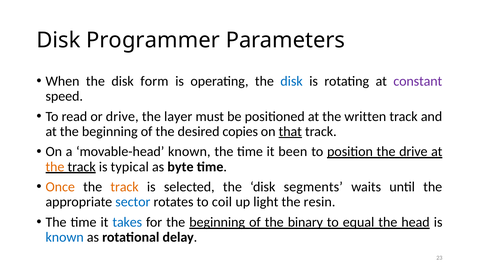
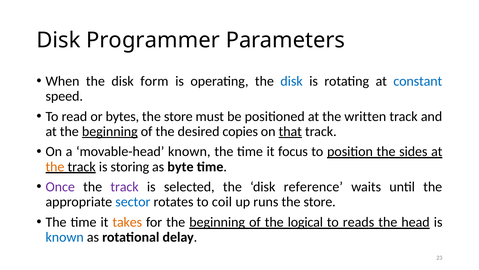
constant colour: purple -> blue (418, 81)
or drive: drive -> bytes (122, 116)
layer: layer -> store (178, 116)
beginning underline: none -> present (110, 131)
been: been -> focus (293, 151)
the drive: drive -> sides (413, 151)
typical: typical -> storing (130, 166)
Once colour: orange -> purple (60, 187)
track colour: orange -> purple (125, 187)
segments: segments -> reference (313, 187)
light: light -> runs (266, 202)
resin: resin -> store (320, 202)
takes colour: blue -> orange (127, 222)
binary: binary -> logical (305, 222)
equal: equal -> reads (359, 222)
